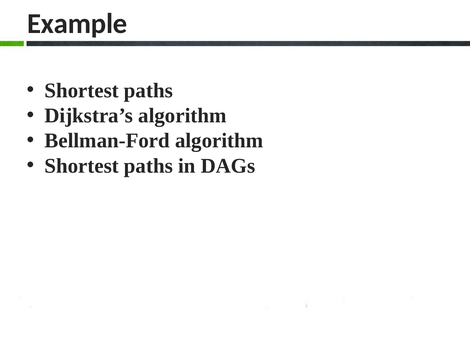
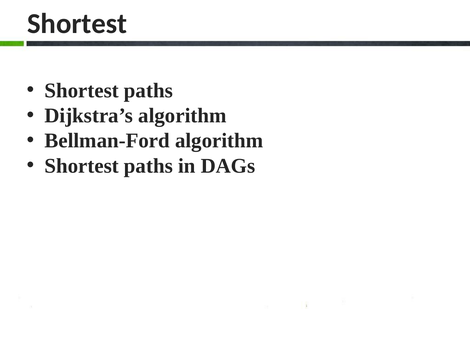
Example: Example -> Shortest (77, 24)
